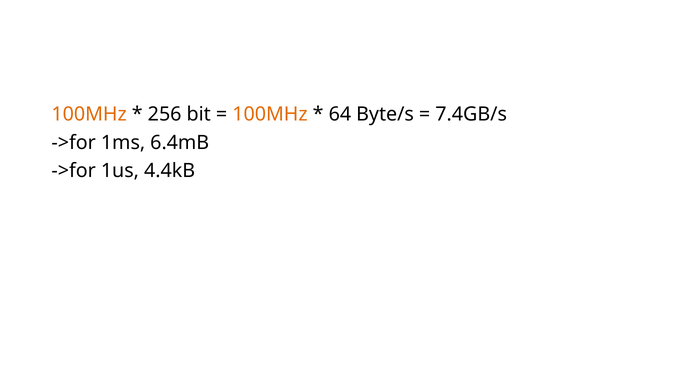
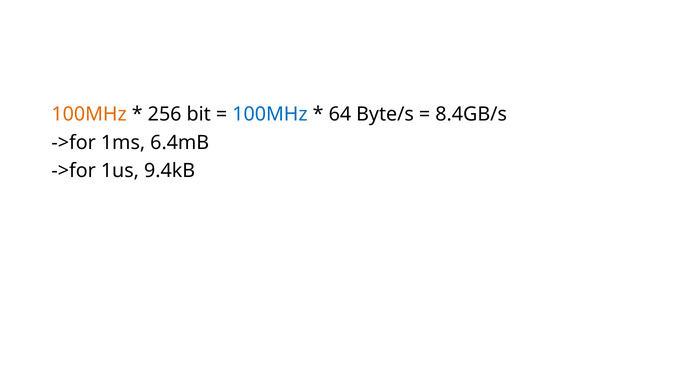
100MHz colour: orange -> blue (270, 114)
7.4GB/s: 7.4GB/s -> 8.4GB/s (471, 114)
4.4kB: 4.4kB -> 9.4kB (170, 171)
